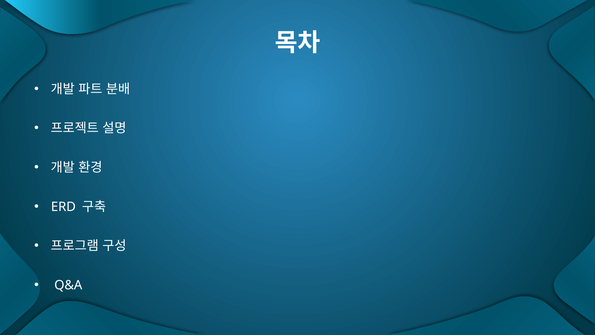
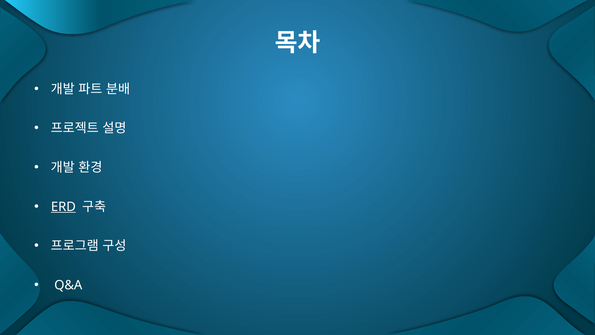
ERD underline: none -> present (63, 207)
